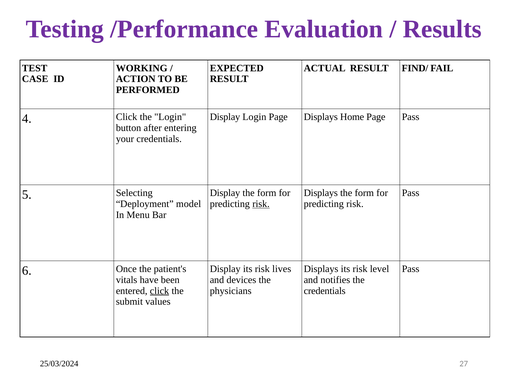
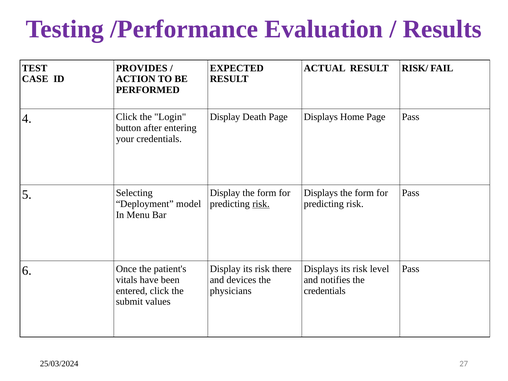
WORKING: WORKING -> PROVIDES (142, 68)
FIND/: FIND/ -> RISK/ (415, 68)
Display Login: Login -> Death (254, 117)
lives: lives -> there (282, 269)
click underline: present -> none (159, 291)
